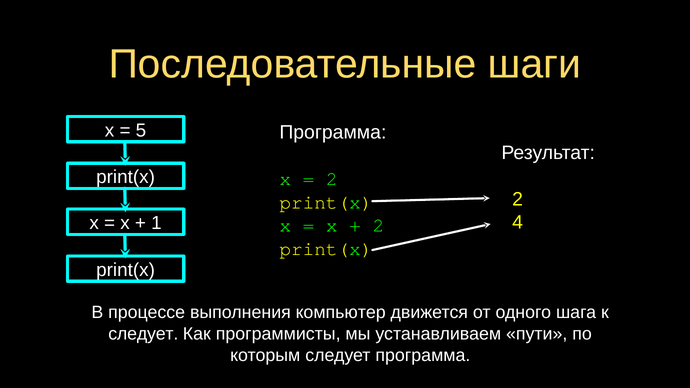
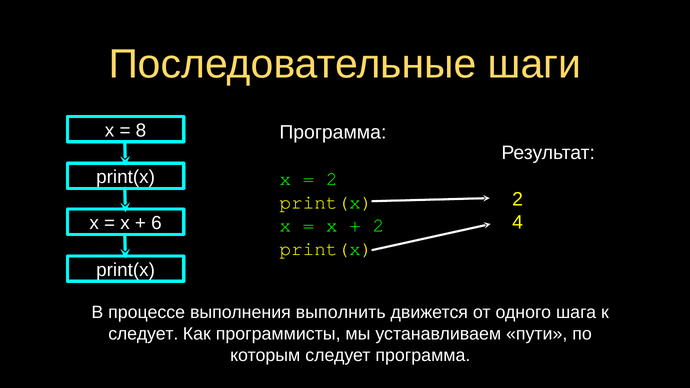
5: 5 -> 8 (141, 130)
1: 1 -> 6 (156, 223)
компьютер: компьютер -> выполнить (341, 313)
